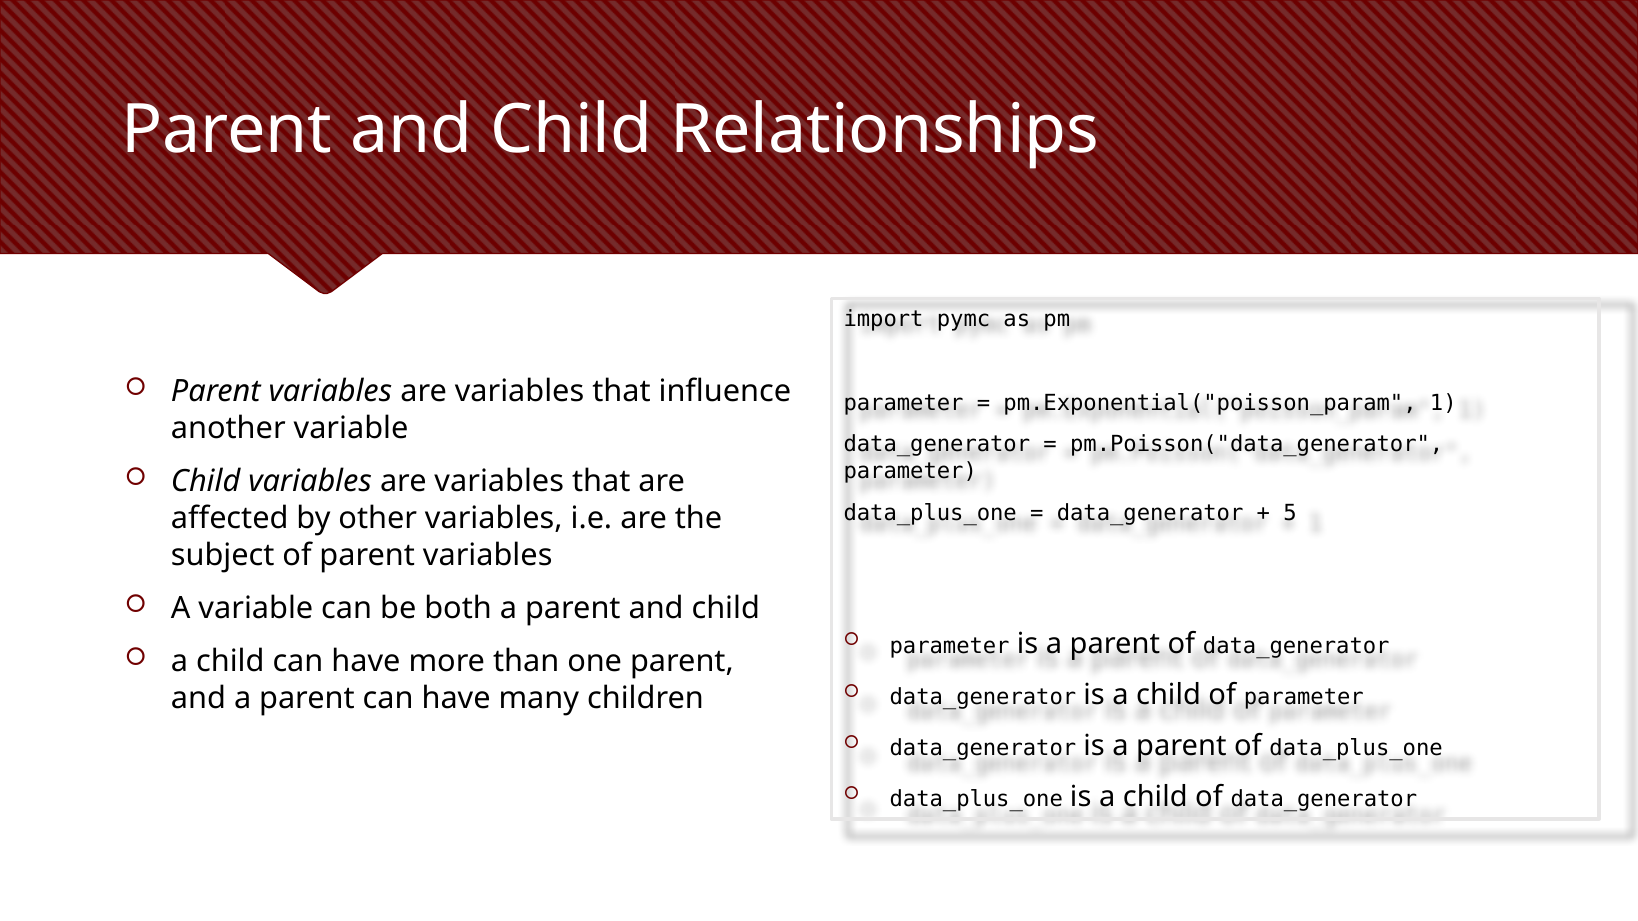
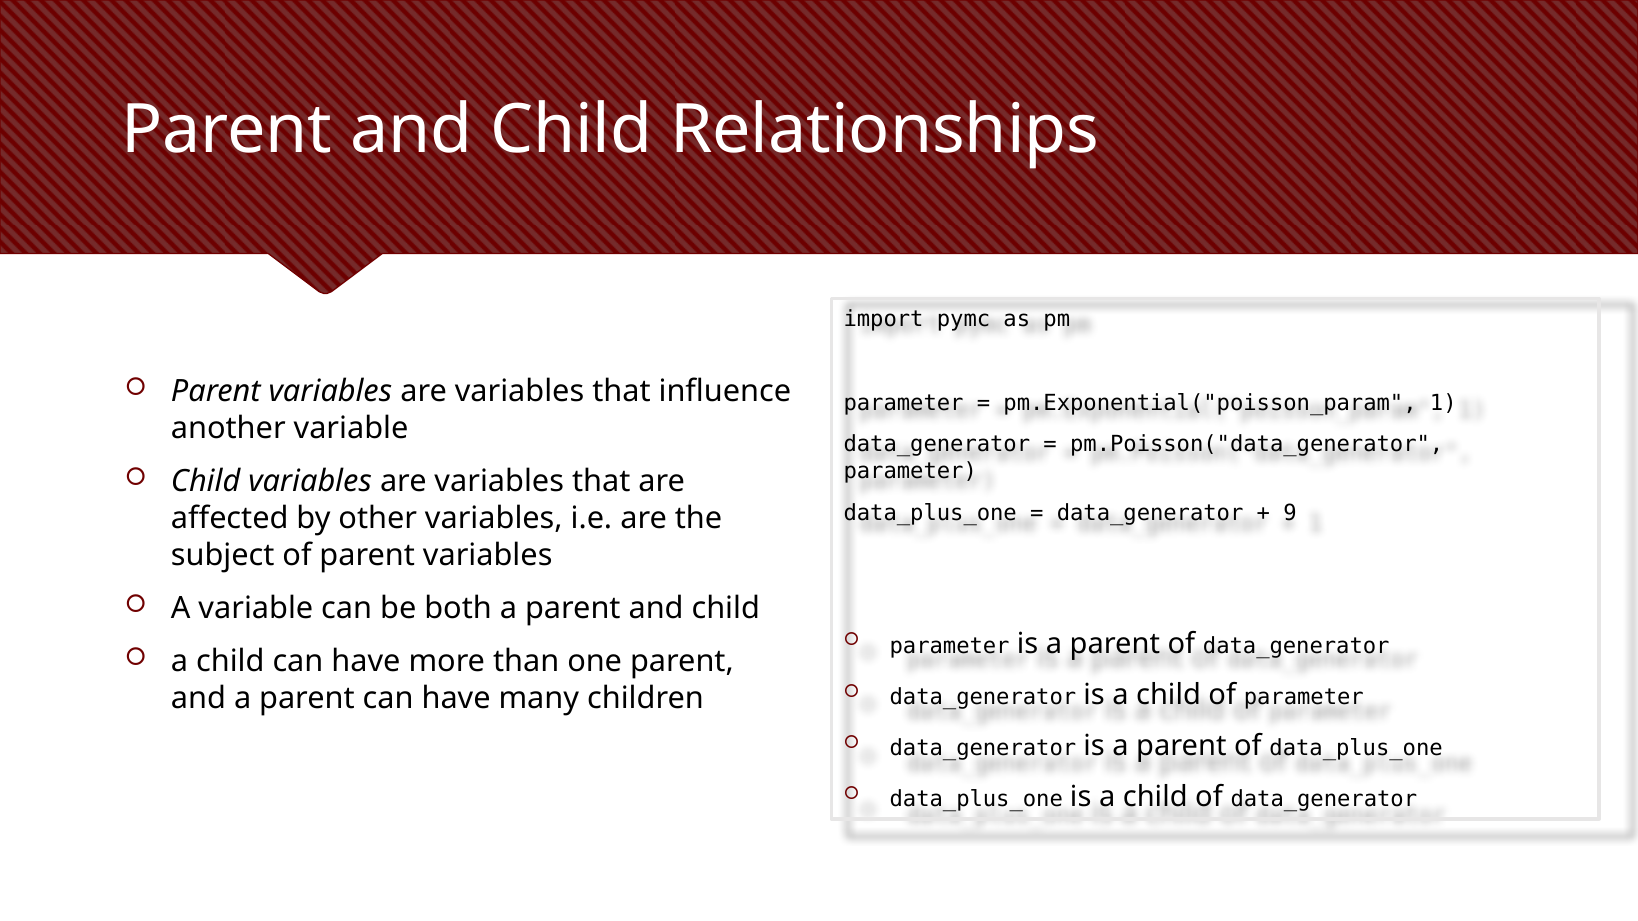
5: 5 -> 9 (1290, 513)
